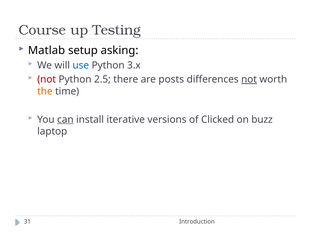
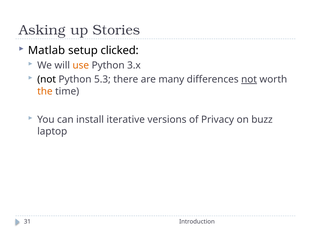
Course: Course -> Asking (42, 30)
Testing: Testing -> Stories (116, 30)
asking: asking -> clicked (120, 51)
use colour: blue -> orange (81, 65)
not colour: red -> black (47, 79)
2.5: 2.5 -> 5.3 (102, 79)
posts: posts -> many (171, 79)
can underline: present -> none (65, 120)
Clicked: Clicked -> Privacy (218, 120)
